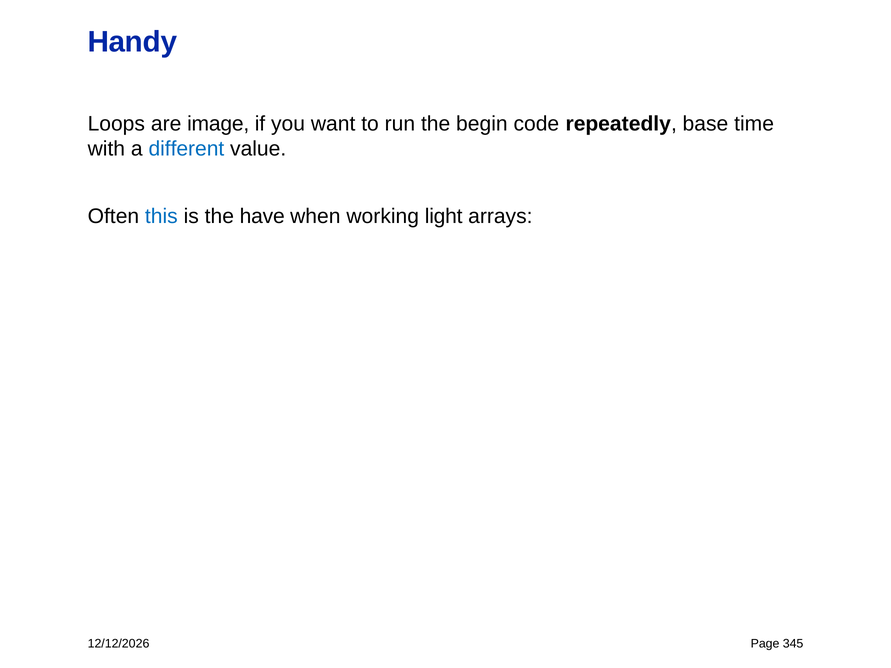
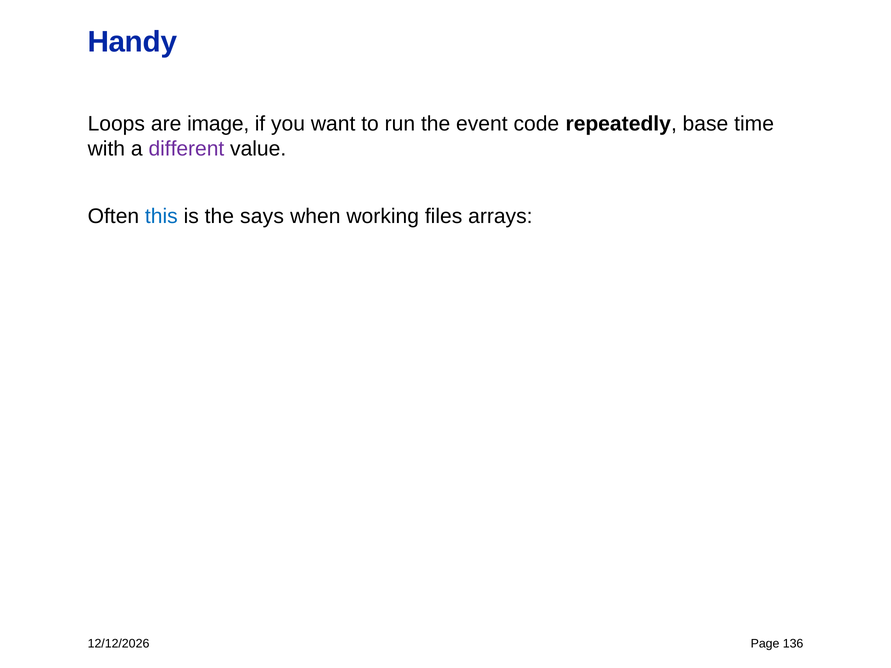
begin: begin -> event (482, 124)
different colour: blue -> purple (186, 149)
have: have -> says (262, 216)
light: light -> files (444, 216)
345: 345 -> 136 (793, 644)
